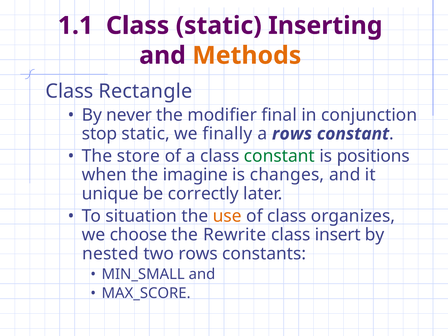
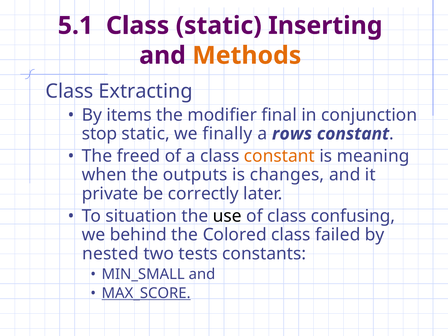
1.1: 1.1 -> 5.1 (75, 26)
Rectangle: Rectangle -> Extracting (146, 91)
never: never -> items (129, 115)
store: store -> freed (138, 156)
constant colour: green -> orange (279, 156)
positions: positions -> meaning (373, 156)
imagine: imagine -> outputs (195, 175)
unique: unique -> private (110, 194)
use colour: orange -> black (227, 216)
organizes: organizes -> confusing (353, 216)
choose: choose -> behind (138, 235)
Rewrite: Rewrite -> Colored (235, 235)
insert: insert -> failed (338, 235)
two rows: rows -> tests (198, 254)
MAX_SCORE underline: none -> present (146, 293)
